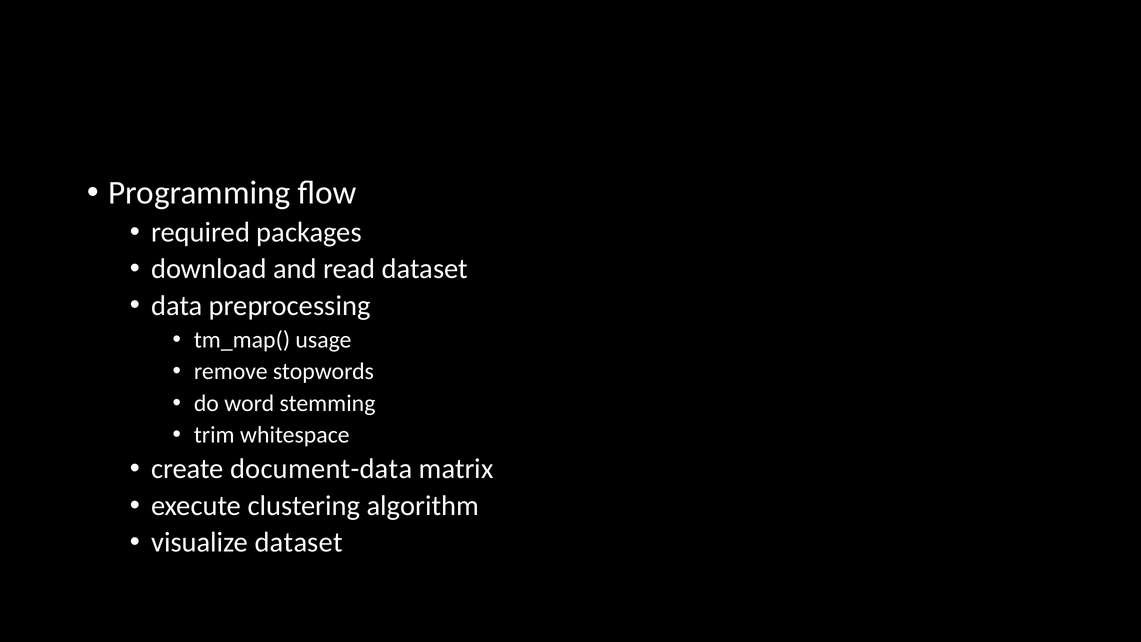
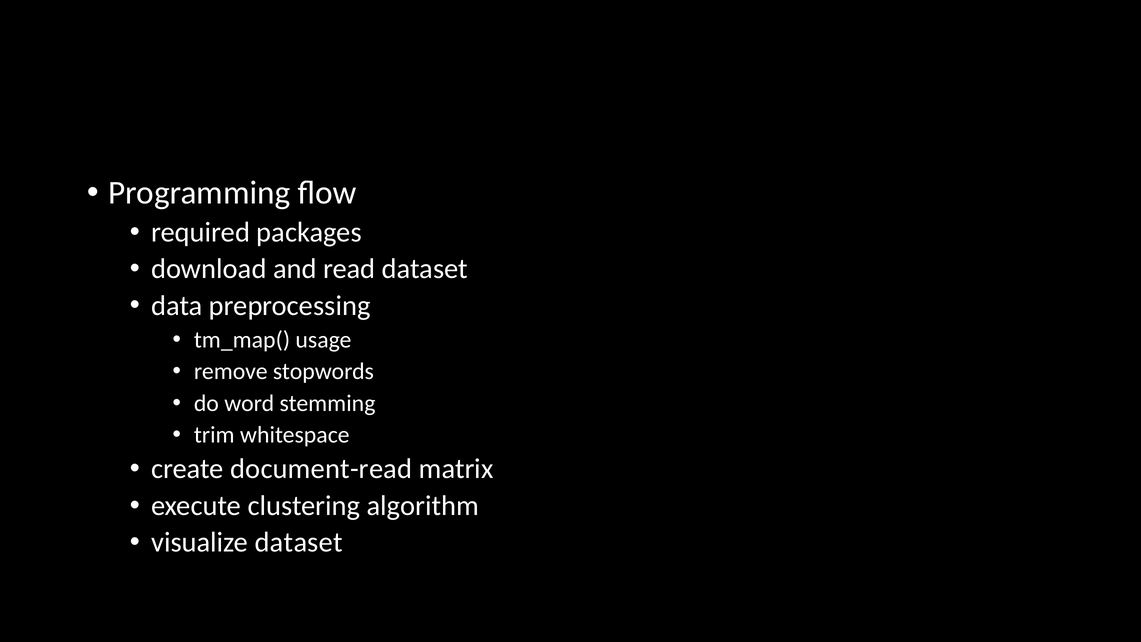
document-data: document-data -> document-read (321, 469)
